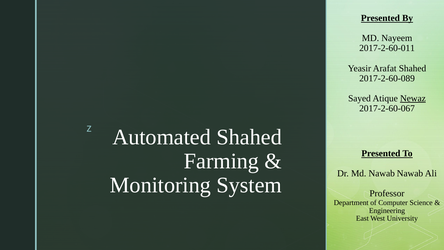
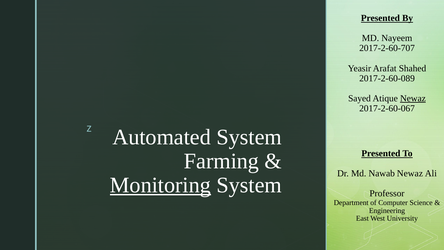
2017-2-60-011: 2017-2-60-011 -> 2017-2-60-707 (387, 48)
Automated Shahed: Shahed -> System (249, 137)
Nawab Nawab: Nawab -> Newaz (410, 173)
Monitoring underline: none -> present (160, 185)
